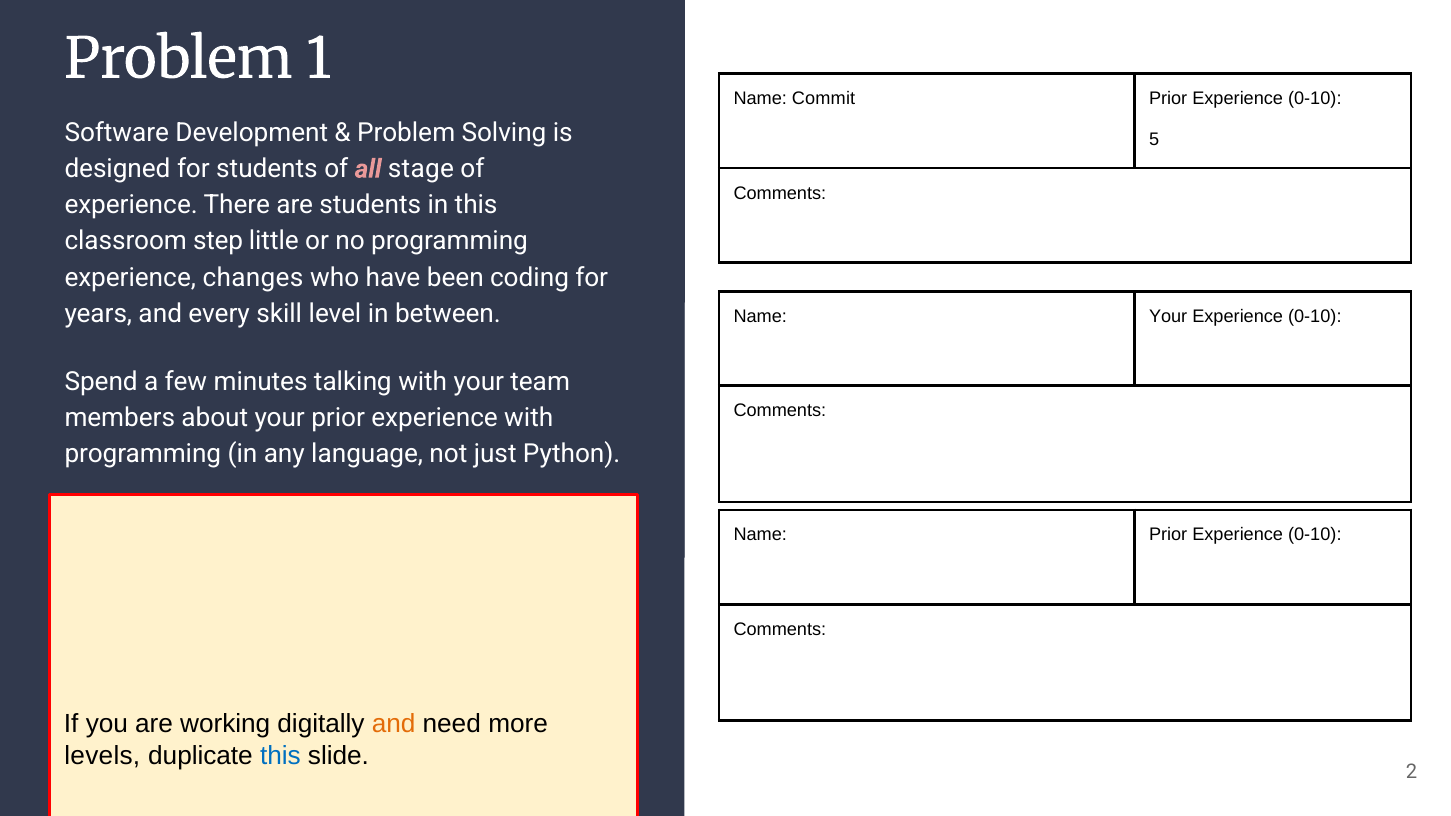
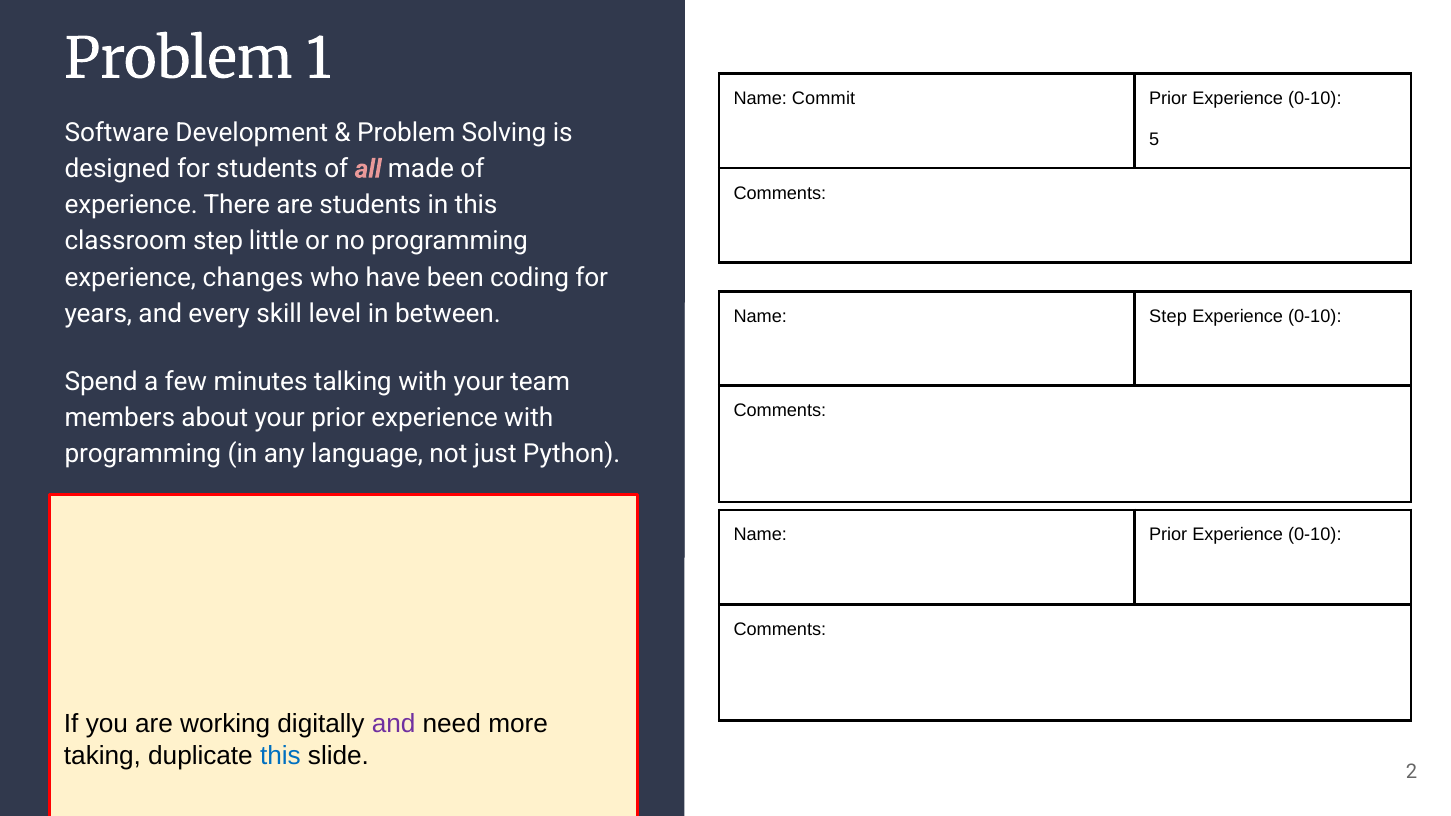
stage: stage -> made (421, 169)
Name Your: Your -> Step (1168, 316)
and colour: orange -> purple (394, 725)
levels: levels -> taking (102, 756)
